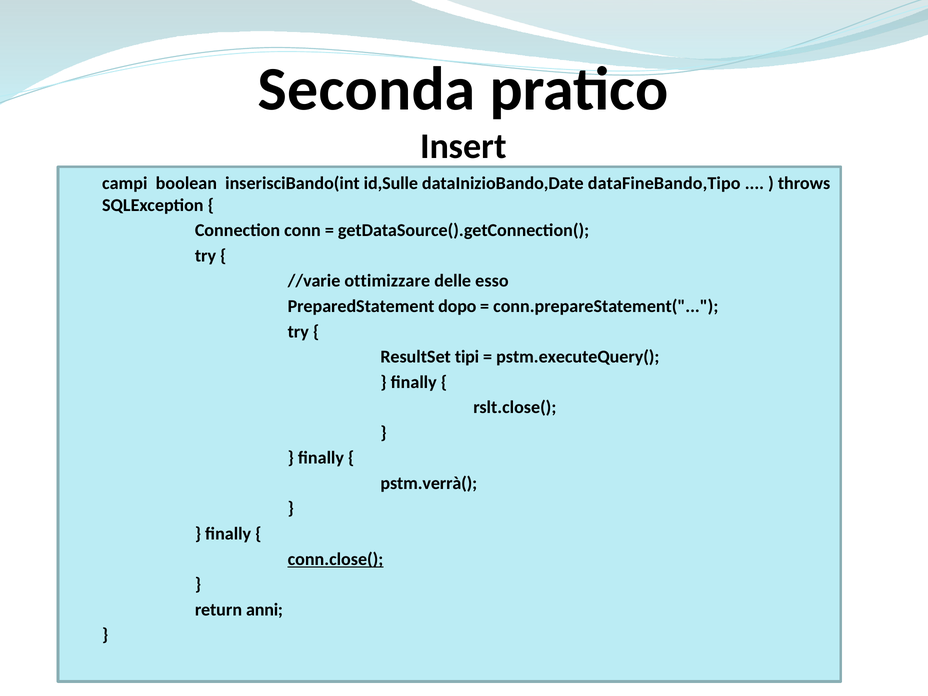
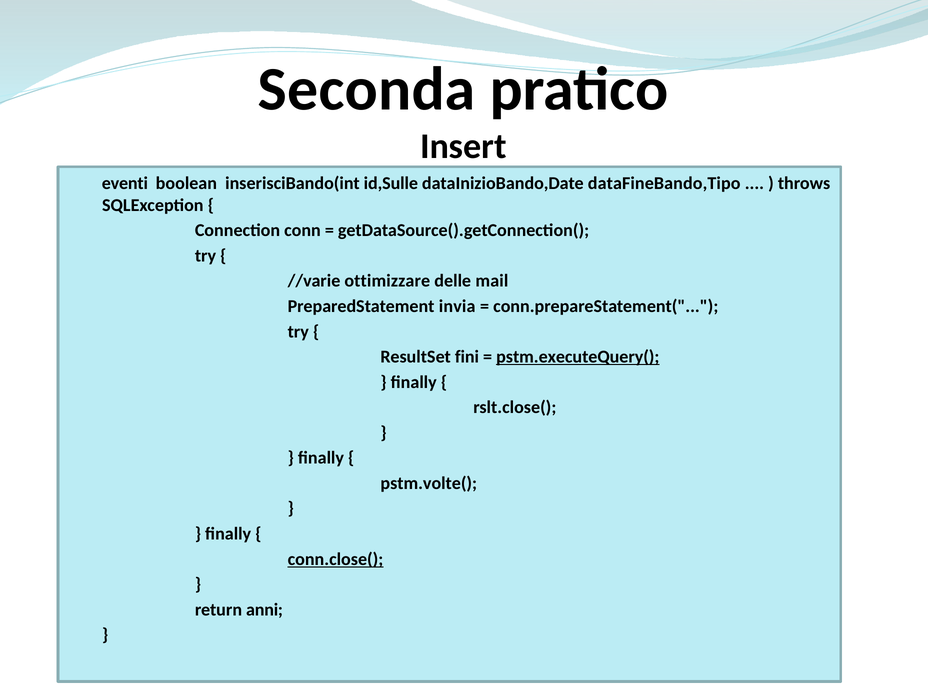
campi: campi -> eventi (125, 183)
esso: esso -> mail (492, 281)
dopo: dopo -> invia (457, 306)
tipi: tipi -> fini (467, 357)
pstm.executeQuery( underline: none -> present (578, 357)
pstm.verrà(: pstm.verrà( -> pstm.volte( (429, 483)
